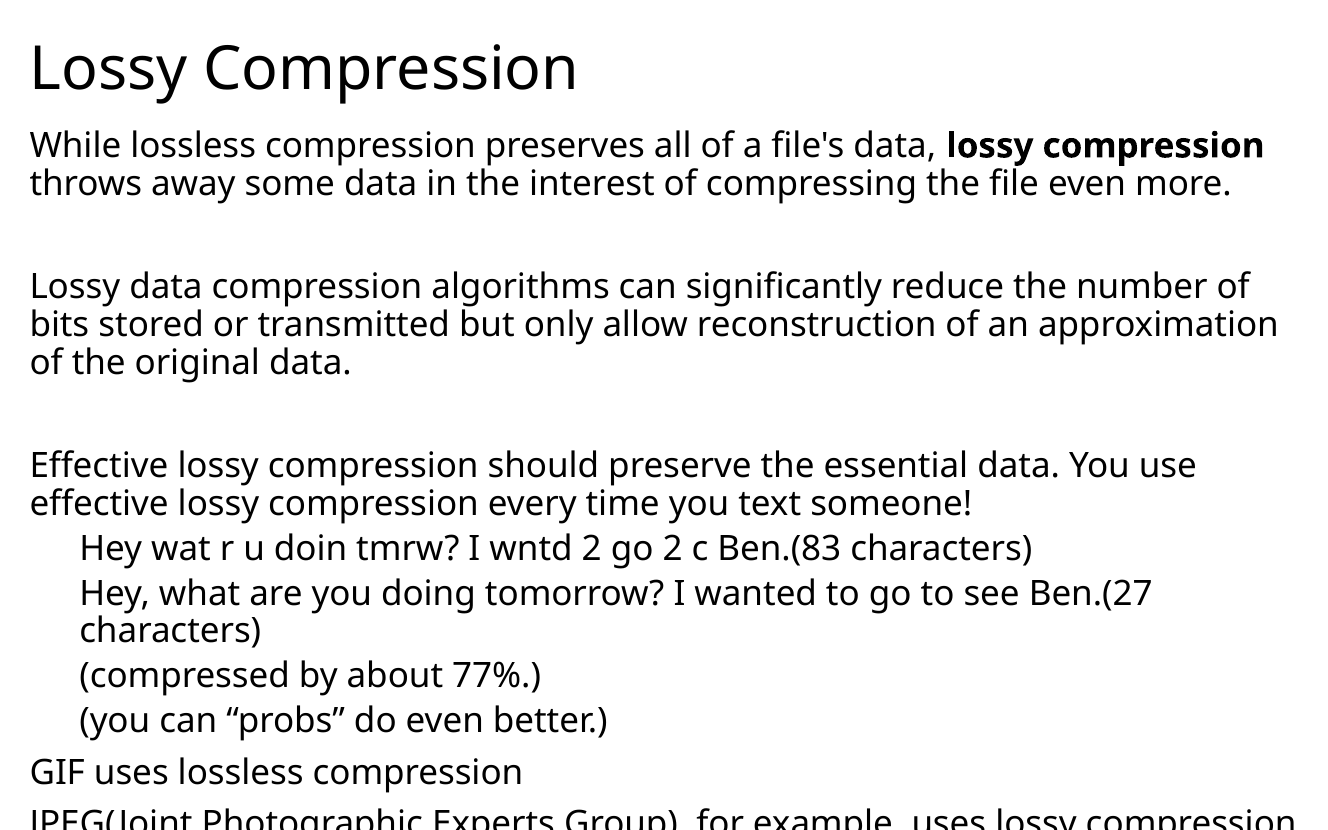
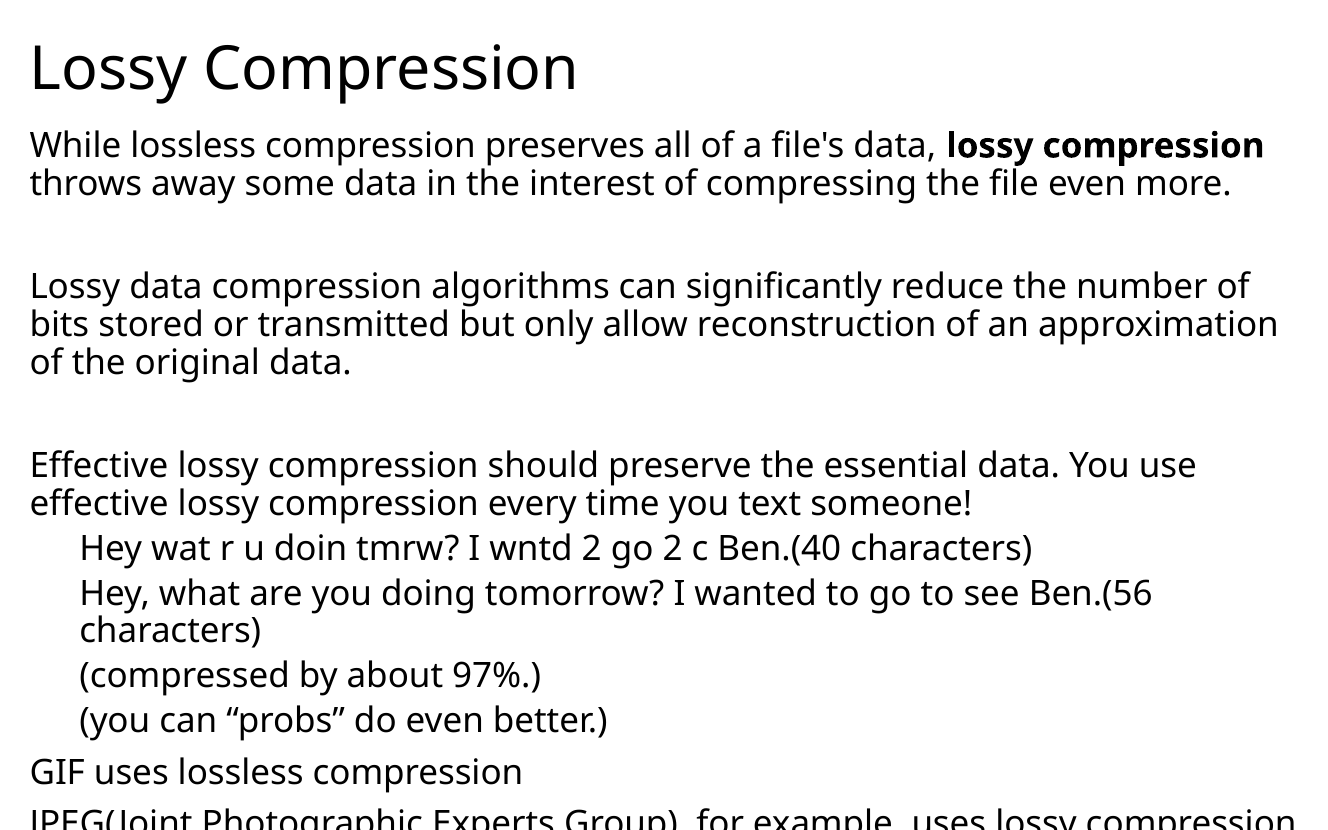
Ben.(83: Ben.(83 -> Ben.(40 (779, 549)
Ben.(27: Ben.(27 -> Ben.(56 (1091, 594)
77%: 77% -> 97% (497, 676)
